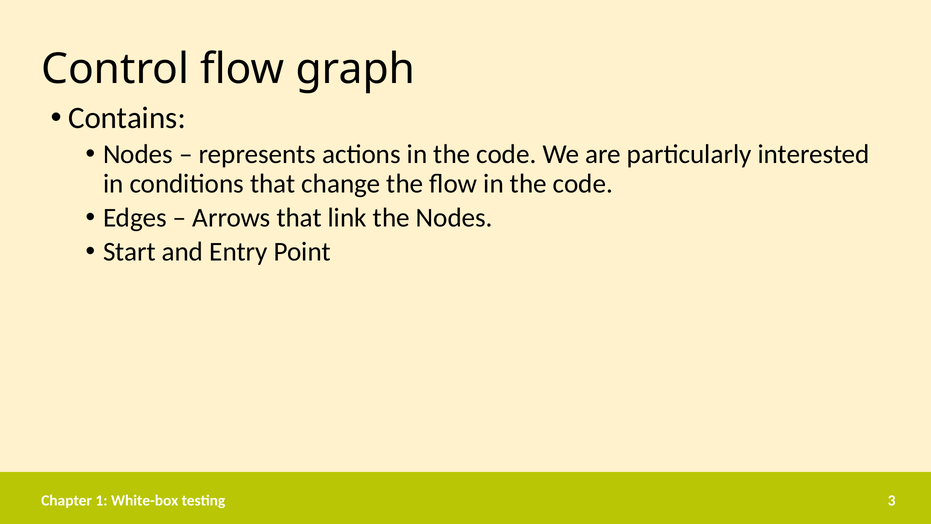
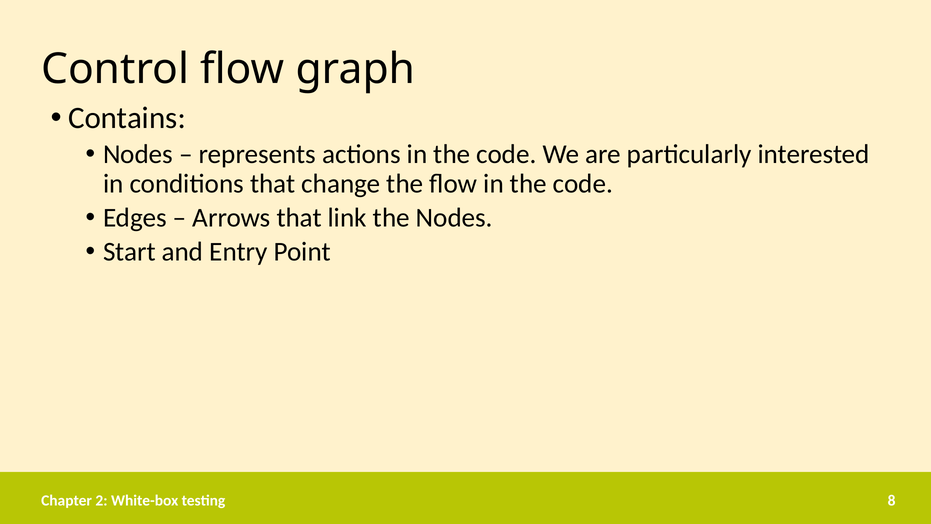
1: 1 -> 2 (102, 500)
3: 3 -> 8 (892, 500)
